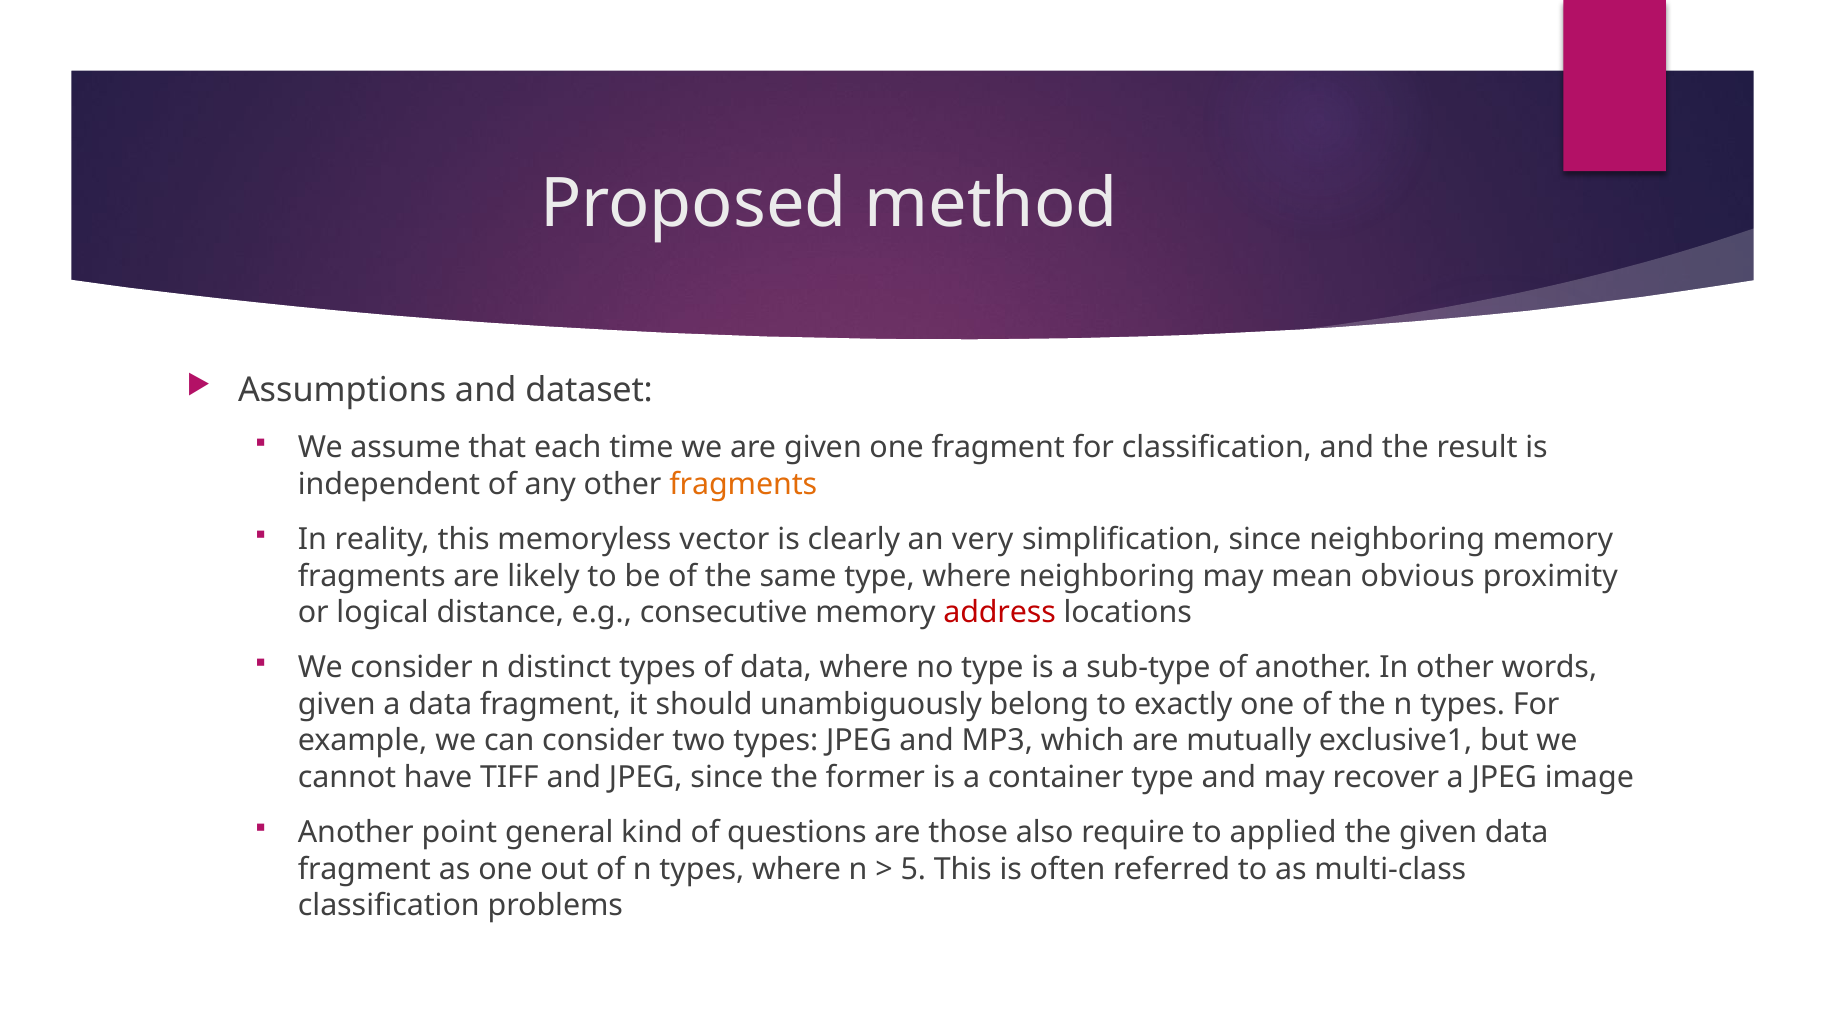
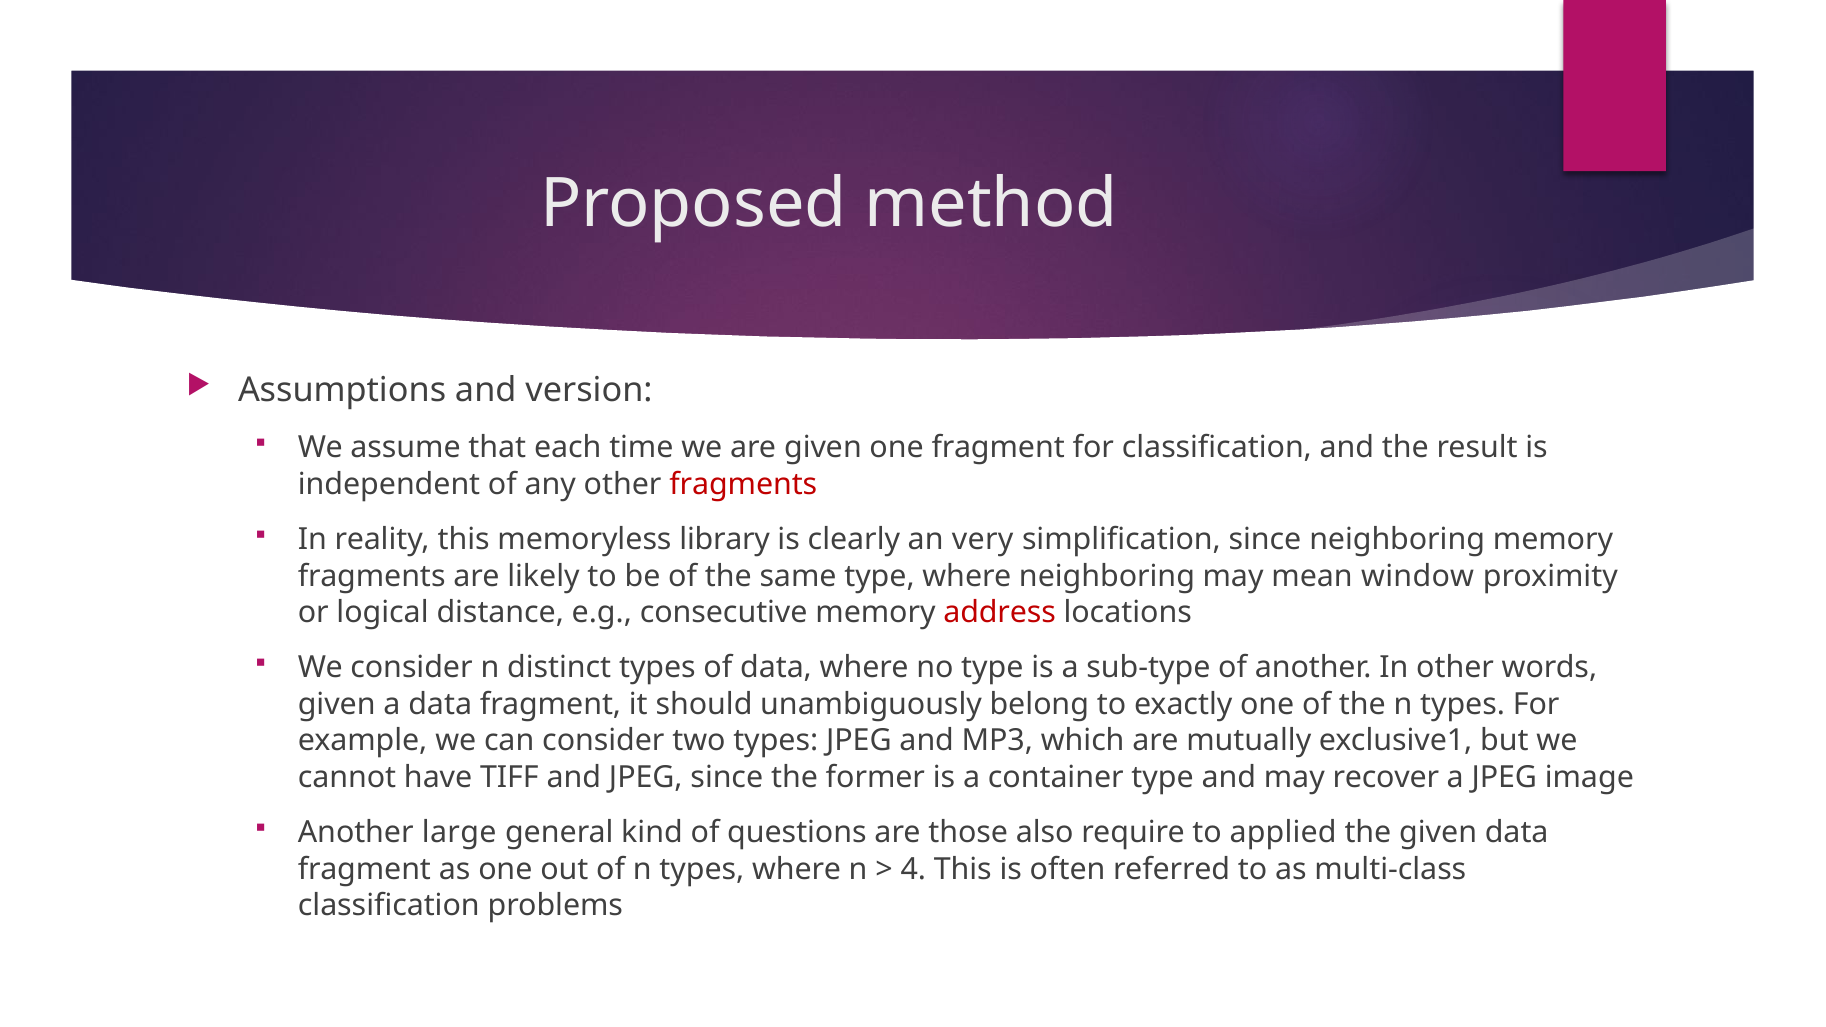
dataset: dataset -> version (589, 390)
fragments colour: orange -> red (743, 484)
vector: vector -> library (725, 540)
obvious: obvious -> window (1418, 576)
point: point -> large (459, 833)
5: 5 -> 4 (913, 869)
